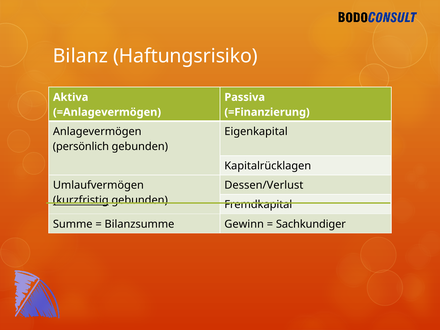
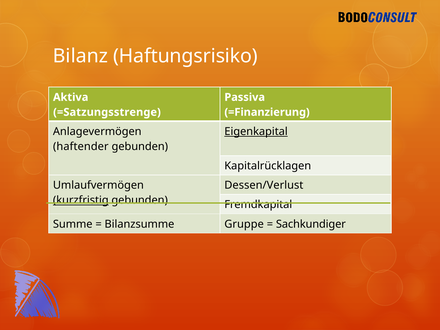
=Anlagevermögen: =Anlagevermögen -> =Satzungsstrenge (107, 112)
Eigenkapital underline: none -> present (256, 132)
persönlich: persönlich -> haftender (81, 147)
Gewinn: Gewinn -> Gruppe (244, 224)
